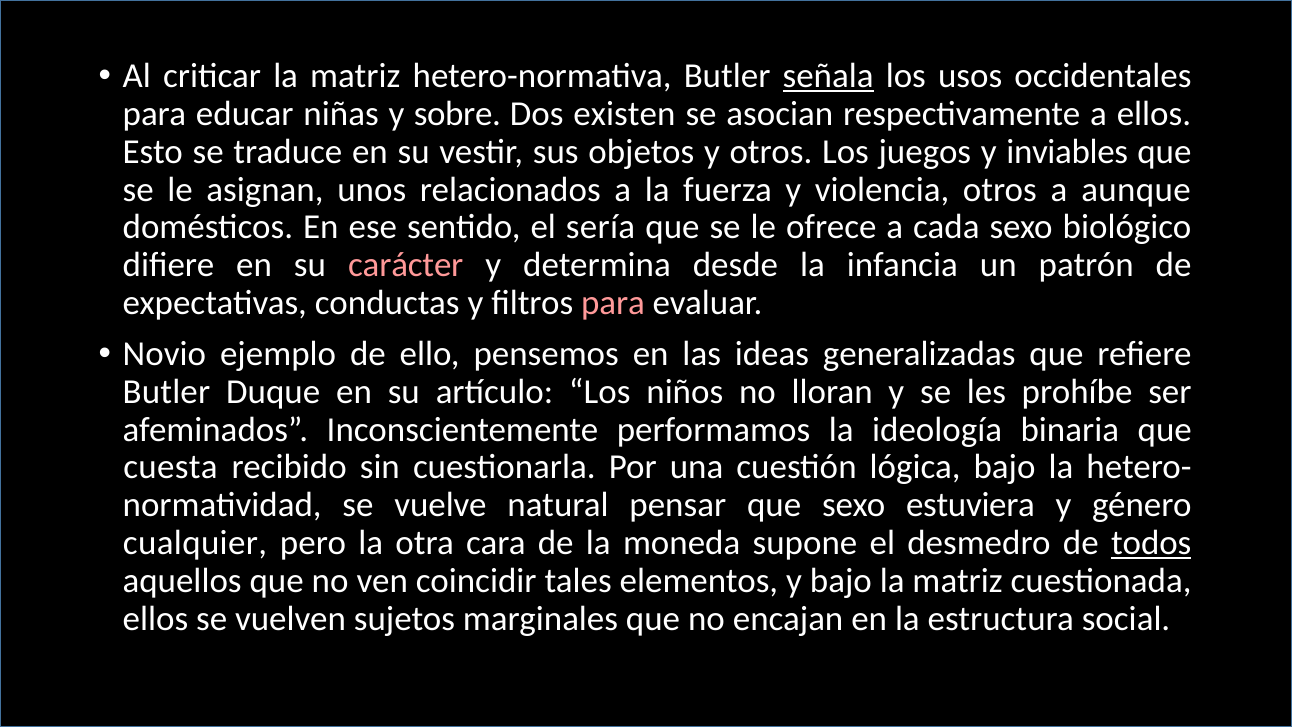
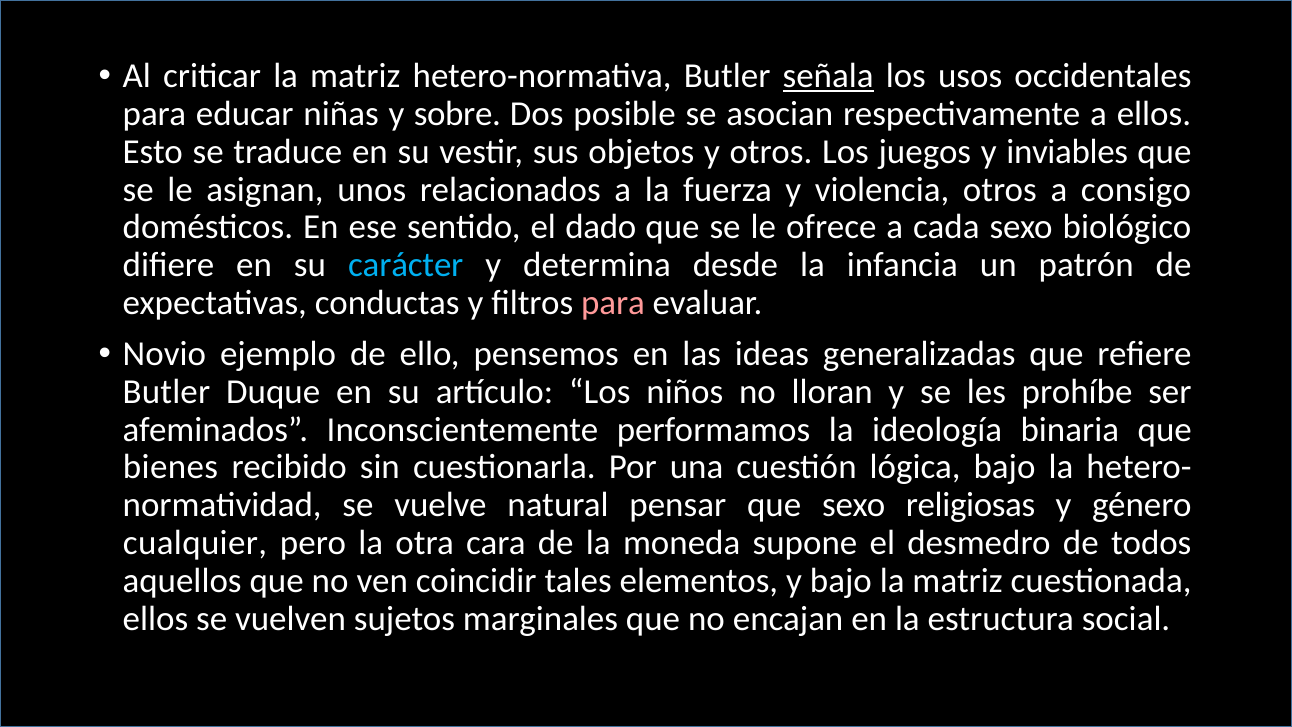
existen: existen -> posible (625, 114)
aunque: aunque -> consigo (1136, 189)
sería: sería -> dado (601, 227)
carácter colour: pink -> light blue (406, 265)
cuesta: cuesta -> bienes (170, 467)
estuviera: estuviera -> religiosas (971, 505)
todos underline: present -> none (1151, 543)
